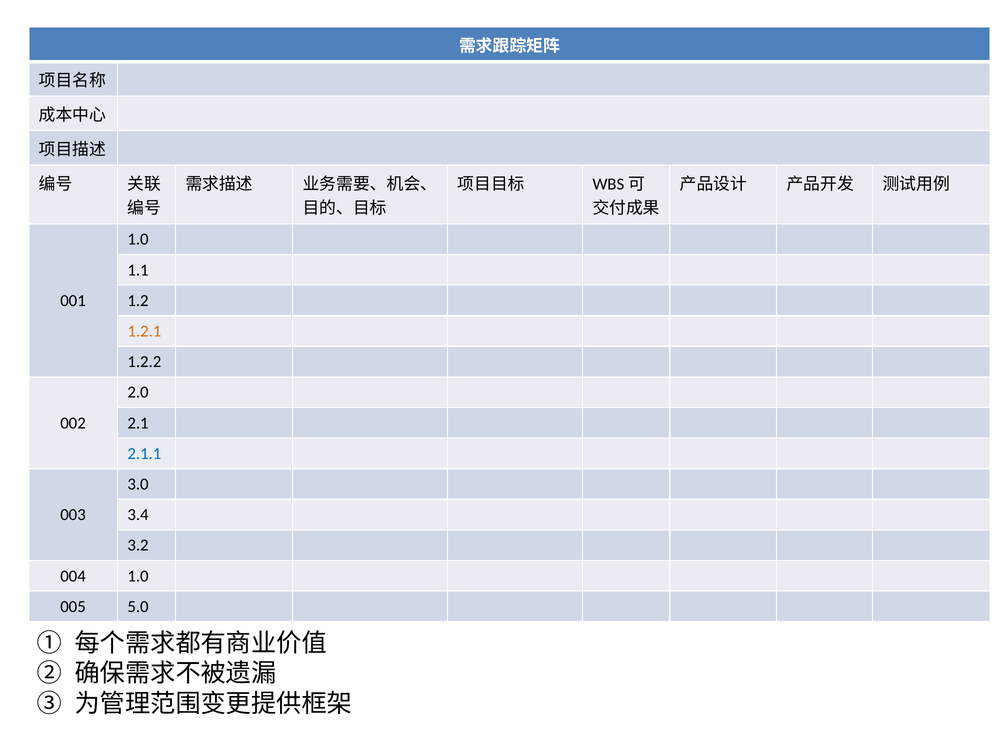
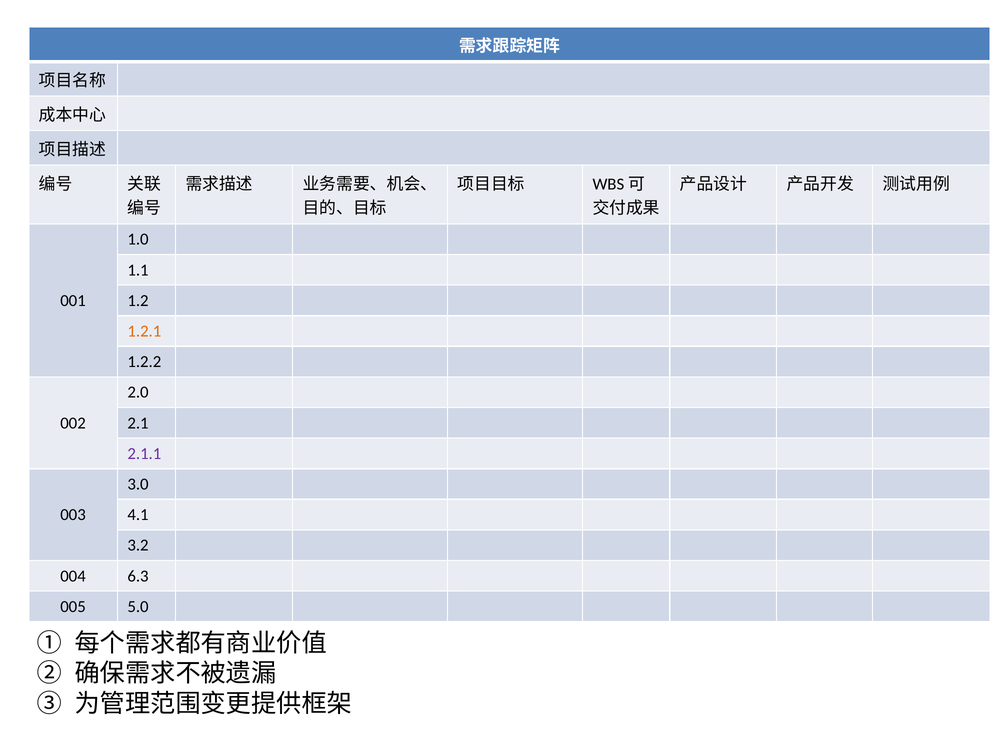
2.1.1 colour: blue -> purple (144, 454)
3.4: 3.4 -> 4.1 (138, 515)
004 1.0: 1.0 -> 6.3 (138, 576)
